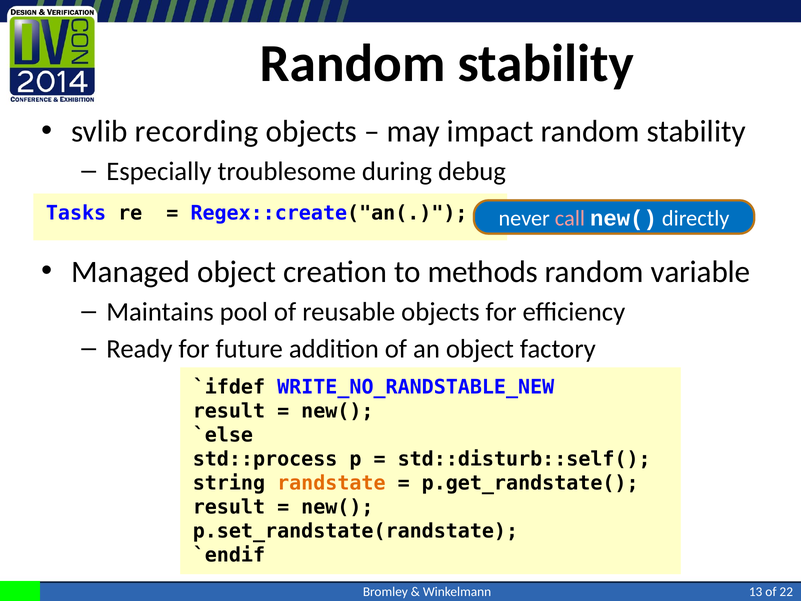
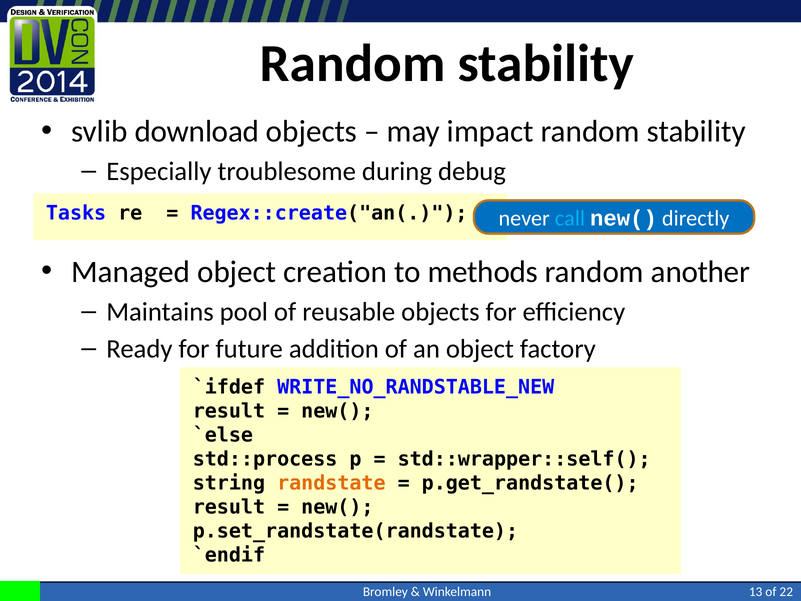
recording: recording -> download (197, 132)
call colour: pink -> light blue (570, 218)
variable: variable -> another (700, 272)
std::disturb::self(: std::disturb::self( -> std::wrapper::self( (524, 459)
